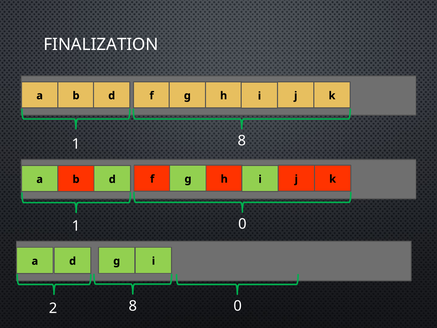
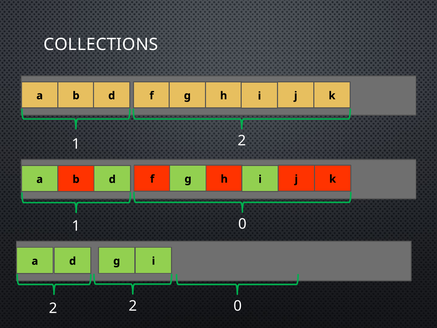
FINALIZATION: FINALIZATION -> COLLECTIONS (101, 45)
1 8: 8 -> 2 (242, 141)
2 8: 8 -> 2 (133, 306)
